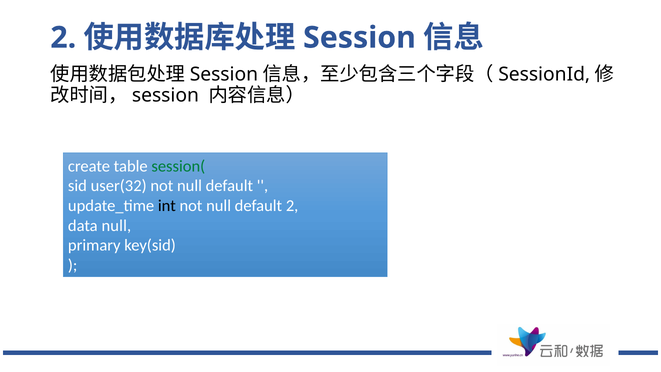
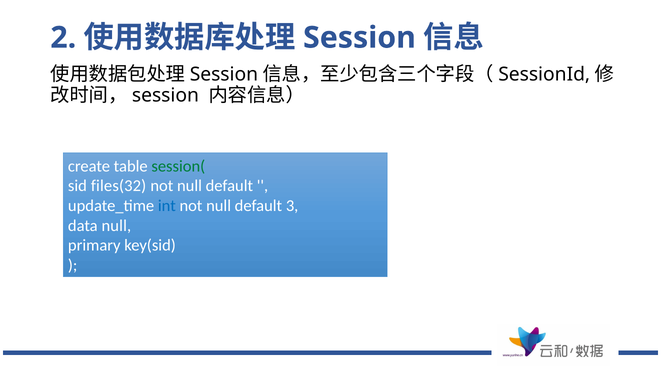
user(32: user(32 -> files(32 (119, 186)
int colour: black -> blue (167, 206)
default 2: 2 -> 3 (292, 206)
